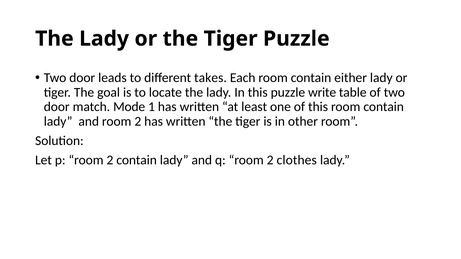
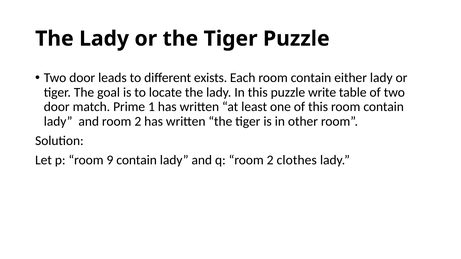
takes: takes -> exists (211, 78)
Mode: Mode -> Prime (129, 107)
p room 2: 2 -> 9 (110, 160)
